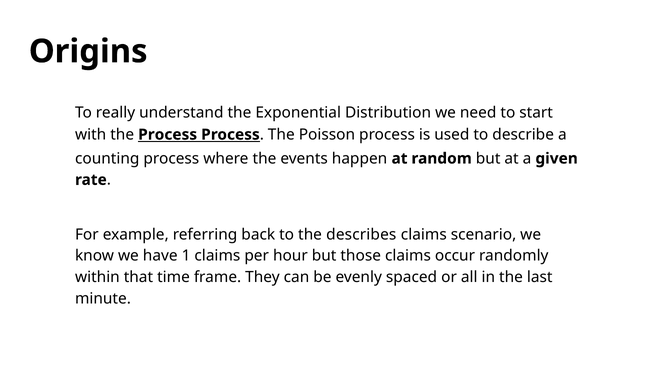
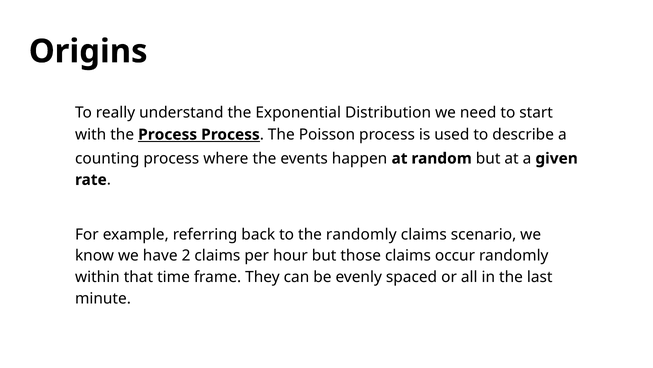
the describes: describes -> randomly (361, 234)
1: 1 -> 2 (186, 255)
